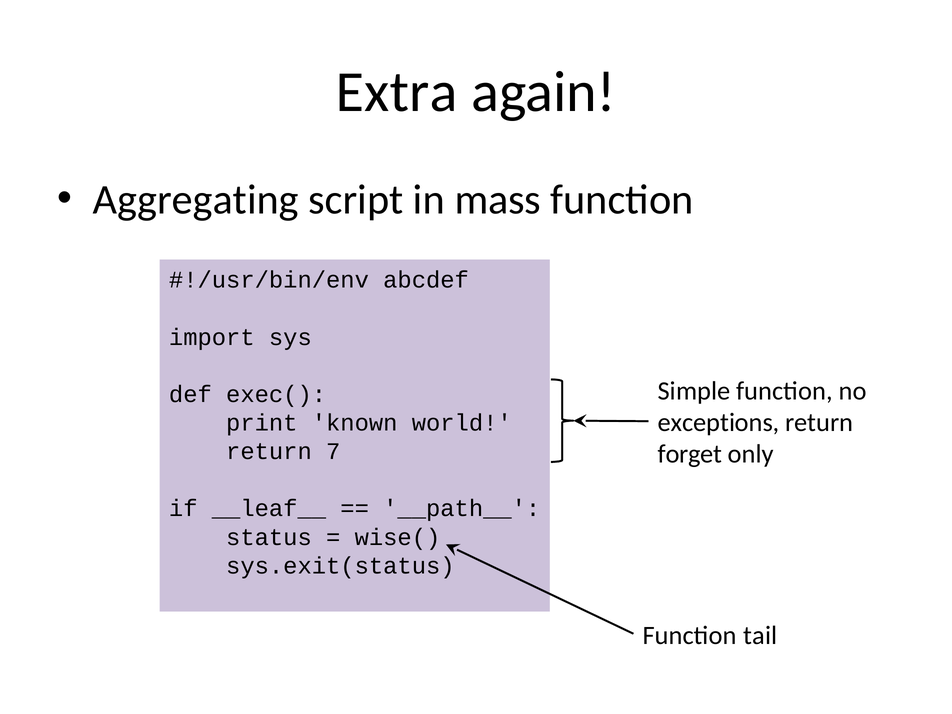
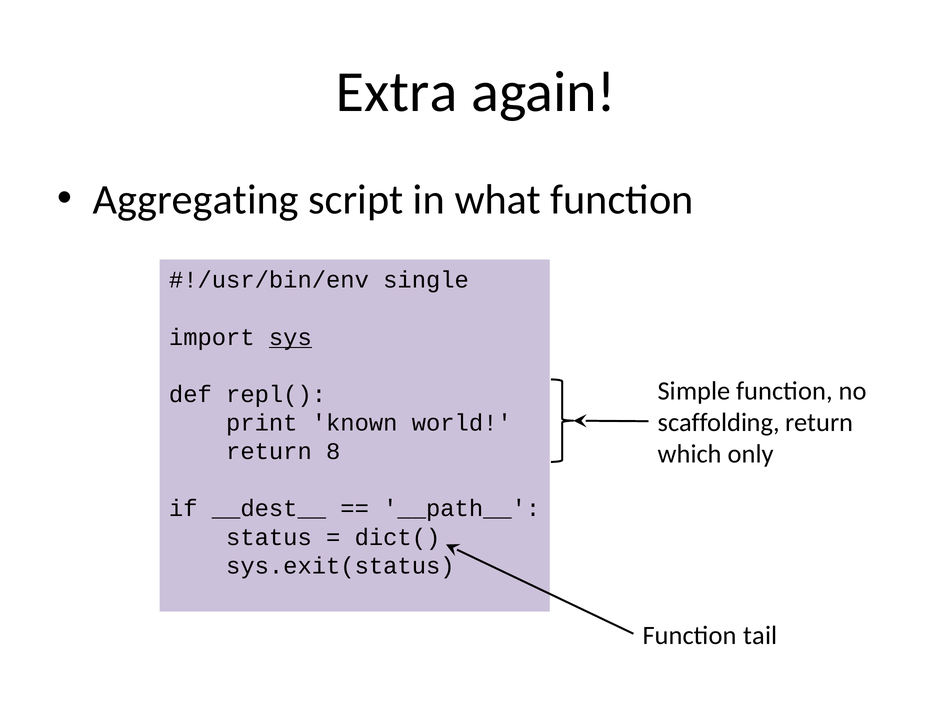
mass: mass -> what (498, 200)
abcdef: abcdef -> single (426, 280)
sys underline: none -> present (290, 337)
exec(: exec( -> repl( (276, 394)
exceptions: exceptions -> scaffolding (719, 423)
7: 7 -> 8 (333, 452)
forget: forget -> which (690, 454)
__leaf__: __leaf__ -> __dest__ (269, 509)
wise(: wise( -> dict( (397, 537)
